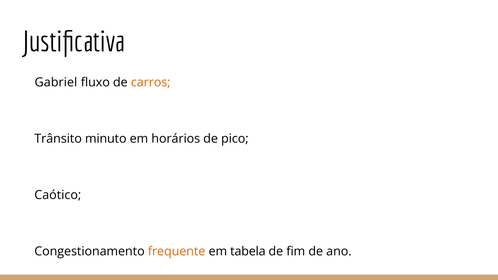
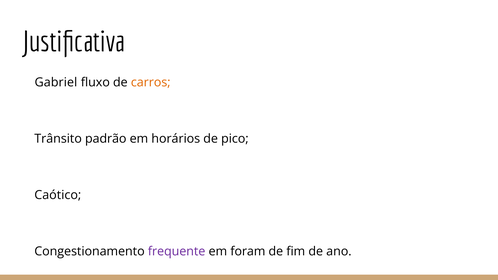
minuto: minuto -> padrão (106, 139)
frequente colour: orange -> purple (177, 252)
tabela: tabela -> foram (248, 252)
